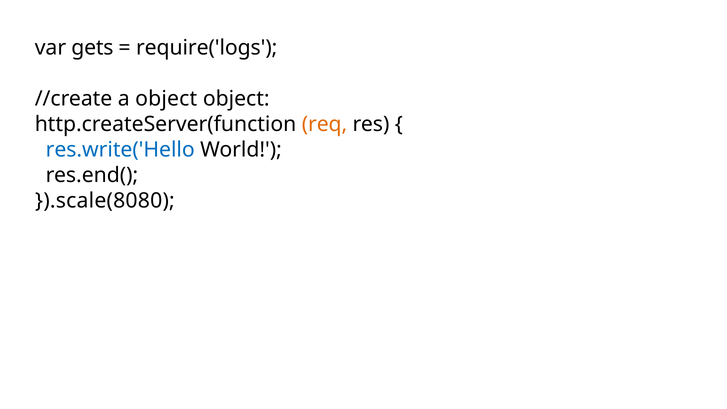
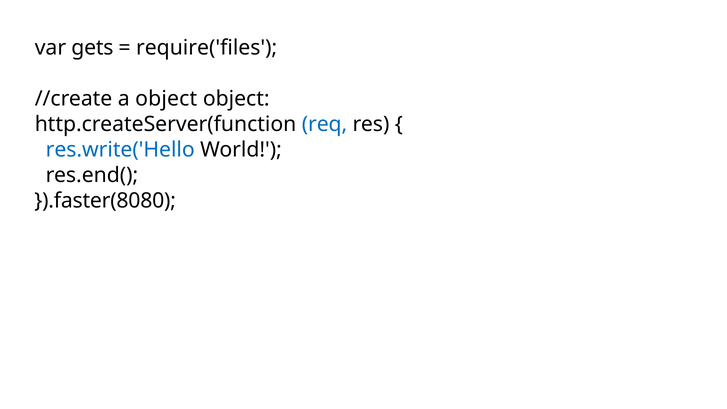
require('logs: require('logs -> require('files (207, 48)
req colour: orange -> blue (325, 124)
}).scale(8080: }).scale(8080 -> }).faster(8080 (105, 201)
